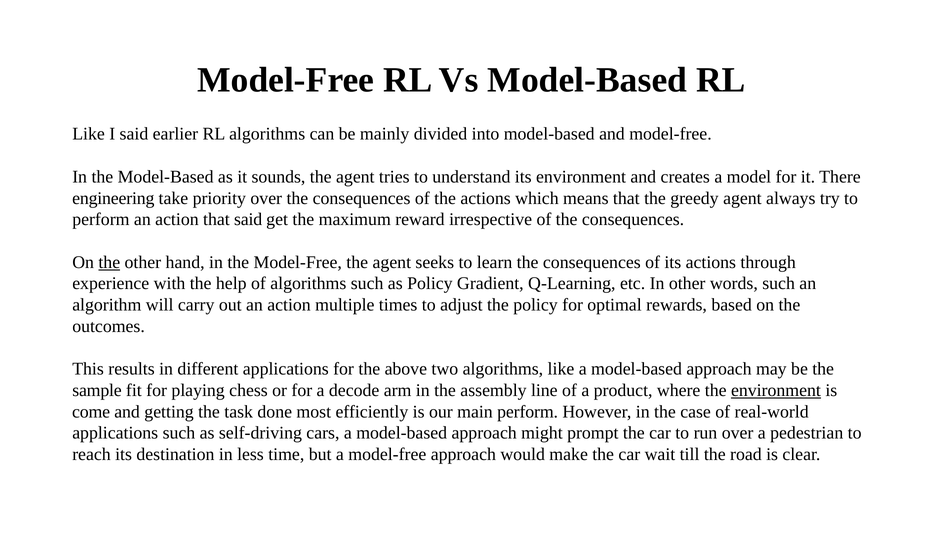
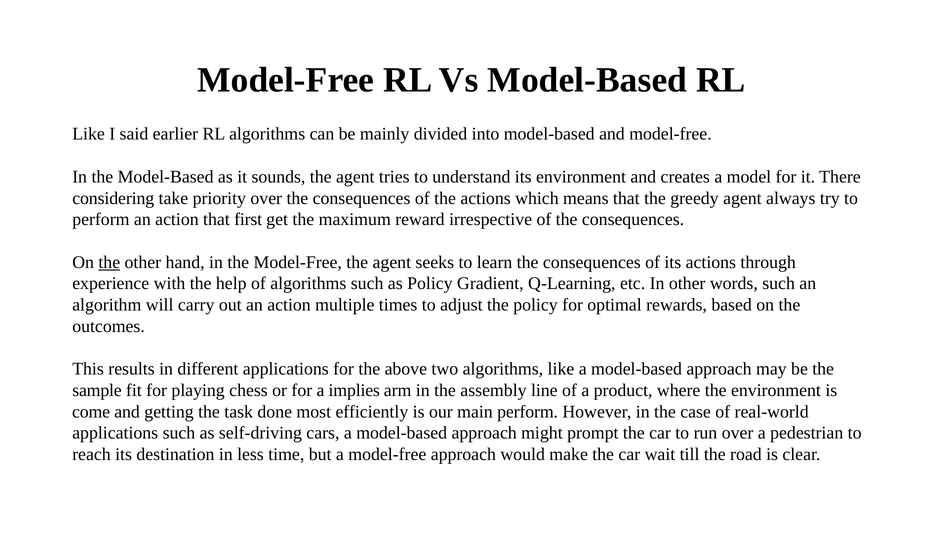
engineering: engineering -> considering (113, 198)
that said: said -> first (248, 220)
decode: decode -> implies (354, 391)
environment underline: present -> none (776, 391)
